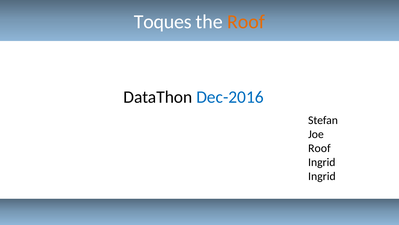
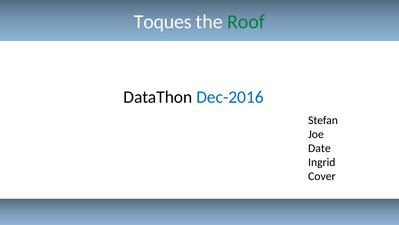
Roof colour: orange -> green (246, 22)
Roof: Roof -> Date (319, 148)
Ingrid: Ingrid -> Cover (322, 176)
